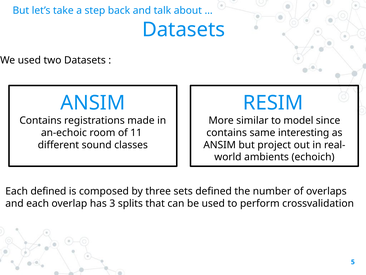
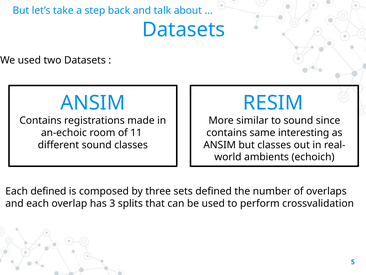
to model: model -> sound (298, 120)
but project: project -> classes (274, 145)
